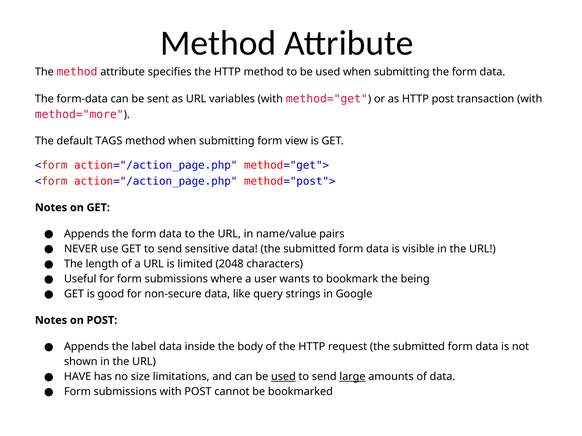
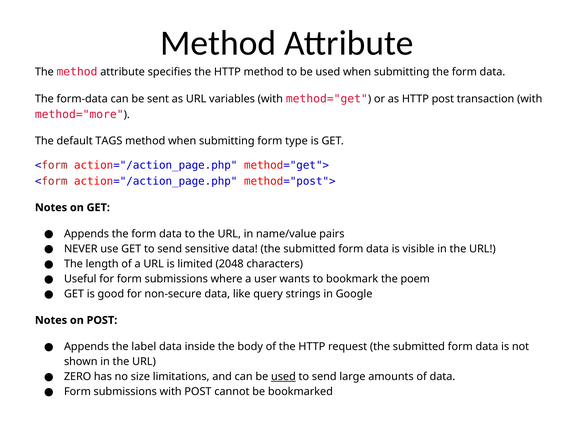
view: view -> type (296, 141)
being: being -> poem (415, 279)
HAVE: HAVE -> ZERO (78, 377)
large underline: present -> none (352, 377)
